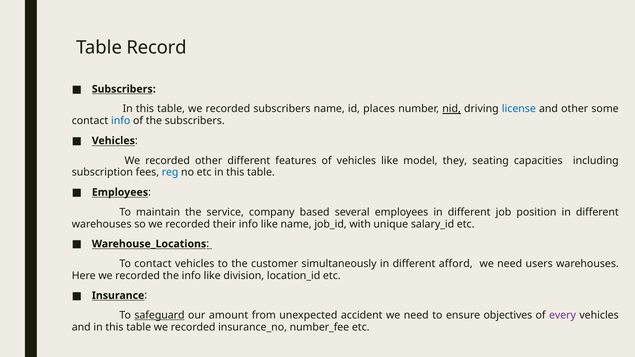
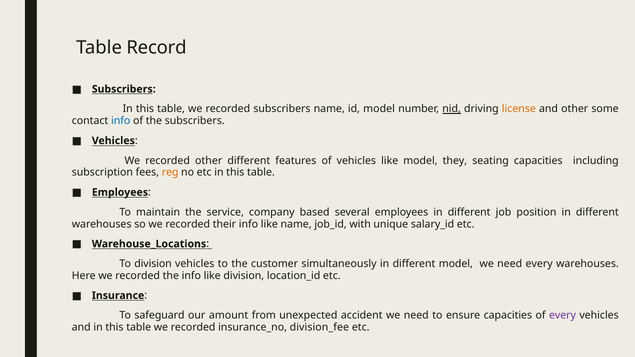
id places: places -> model (379, 109)
license colour: blue -> orange (519, 109)
reg colour: blue -> orange (170, 173)
To contact: contact -> division (153, 264)
different afford: afford -> model (456, 264)
need users: users -> every (539, 264)
safeguard underline: present -> none (160, 315)
ensure objectives: objectives -> capacities (508, 315)
number_fee: number_fee -> division_fee (319, 327)
